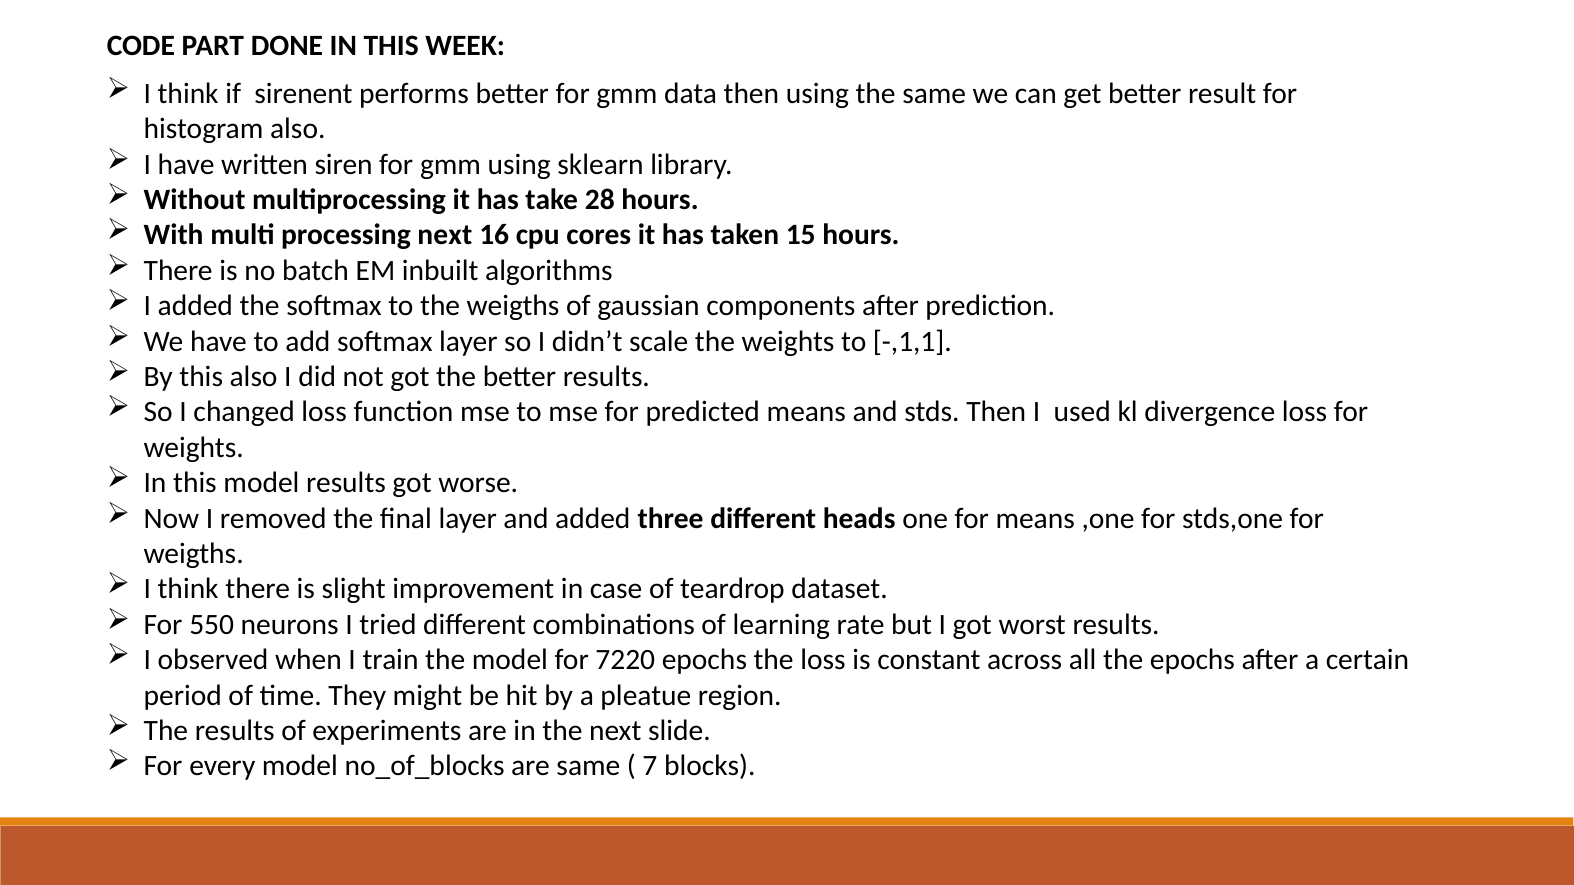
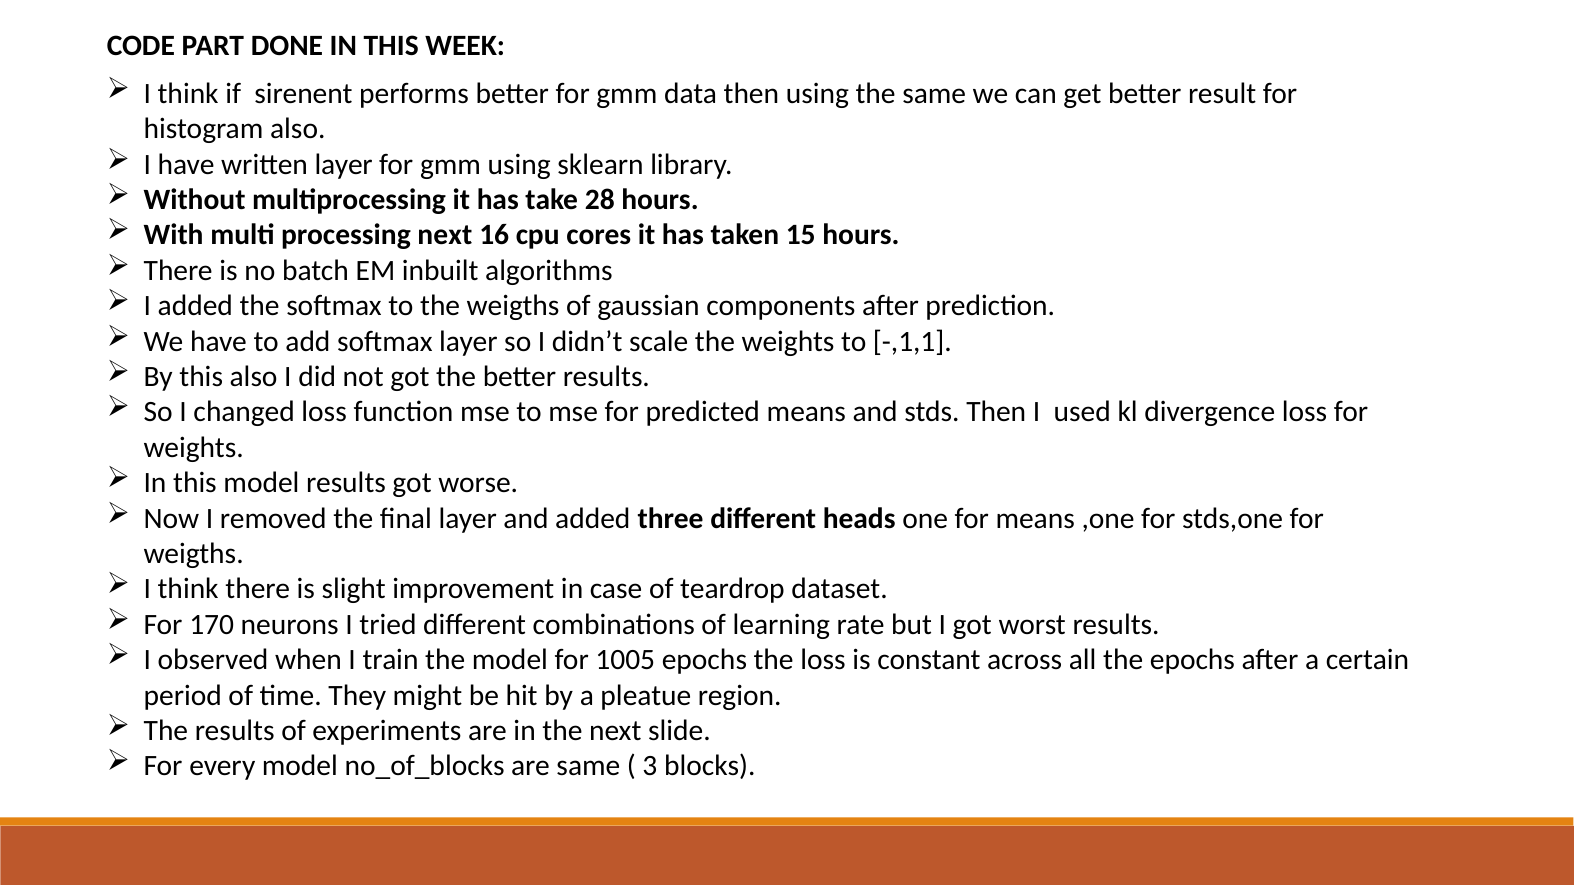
written siren: siren -> layer (344, 164)
550: 550 -> 170 (212, 625)
7220: 7220 -> 1005 (625, 660)
7: 7 -> 3 (650, 766)
